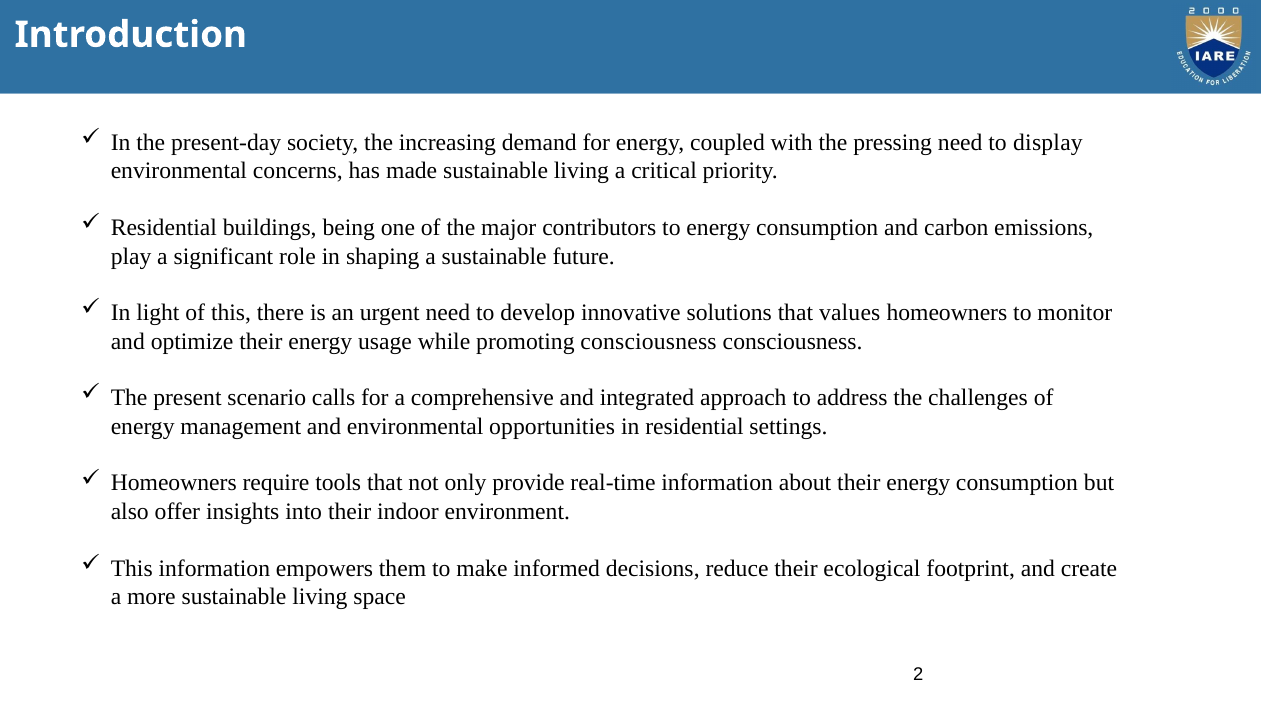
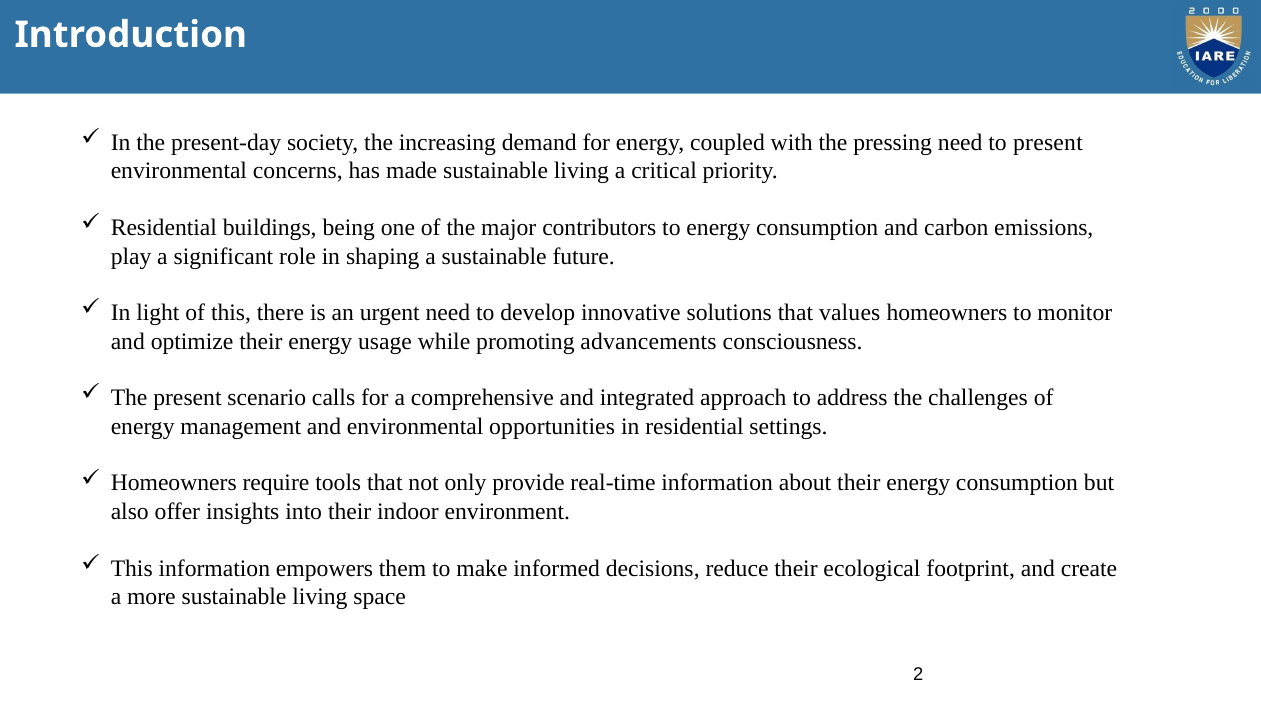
to display: display -> present (1048, 143)
promoting consciousness: consciousness -> advancements (649, 341)
